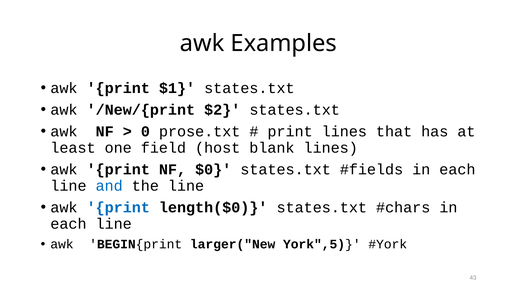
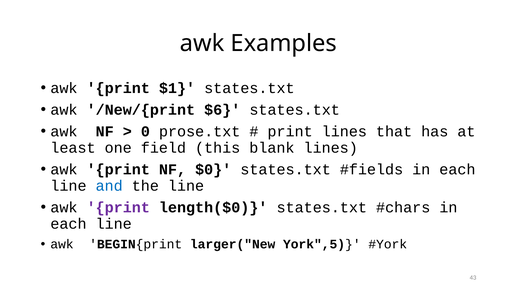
$2: $2 -> $6 (222, 110)
host: host -> this (218, 148)
print colour: blue -> purple (118, 207)
